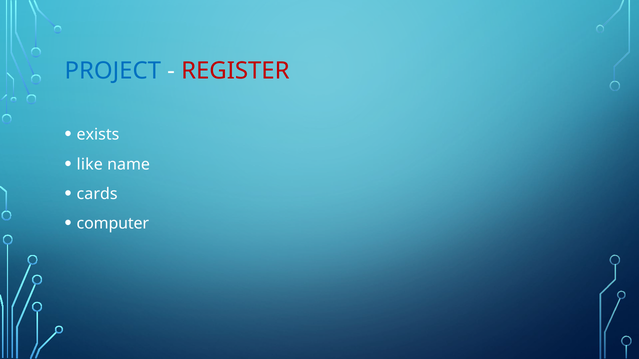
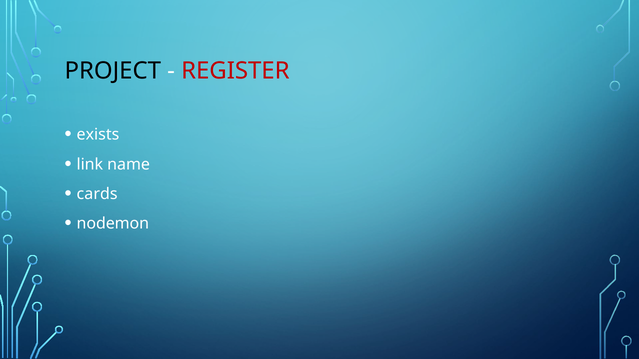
PROJECT colour: blue -> black (113, 71)
like: like -> link (90, 164)
computer: computer -> nodemon (113, 224)
